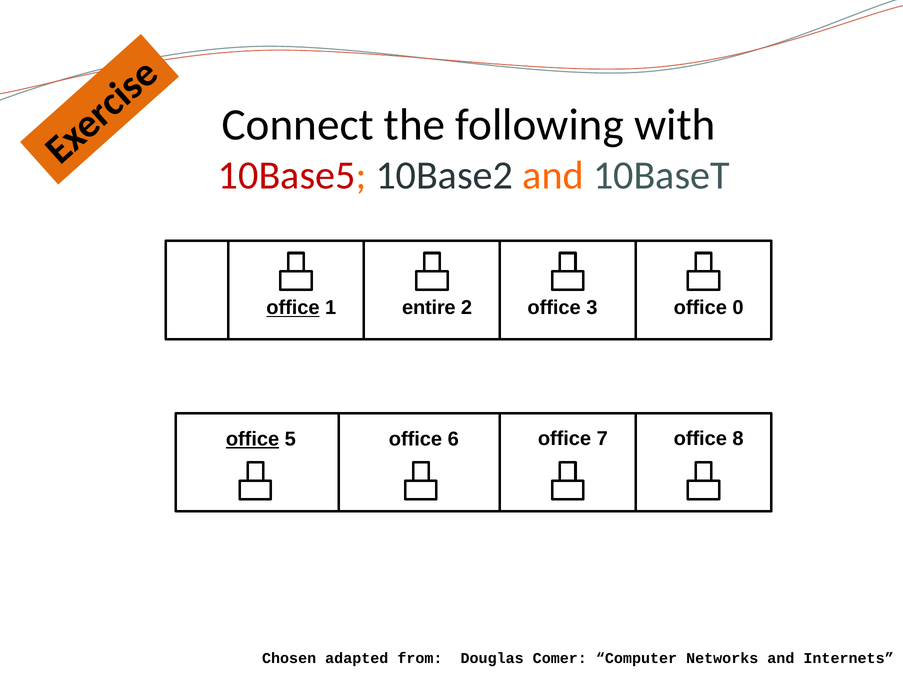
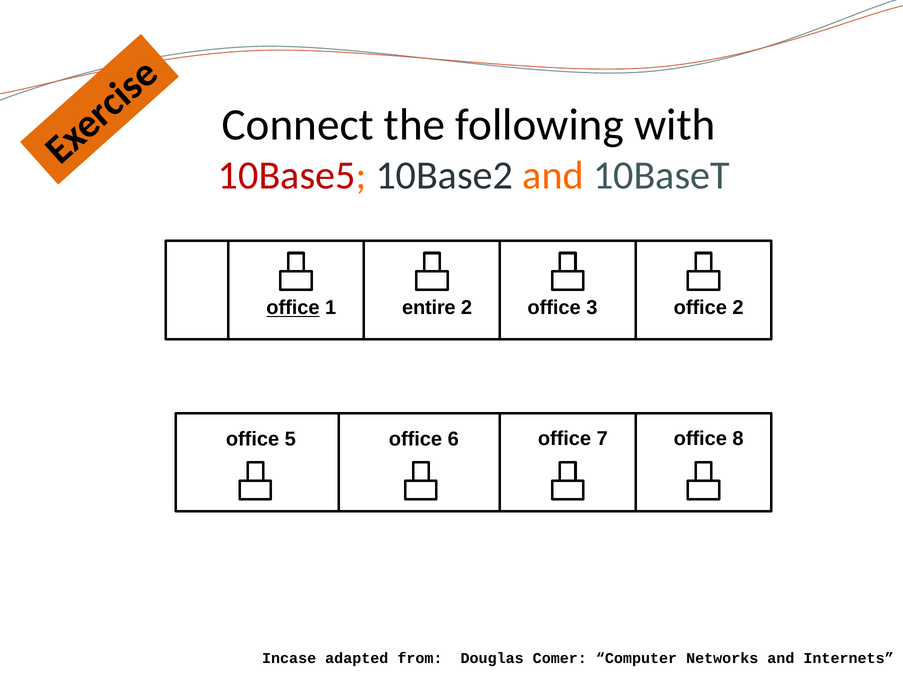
office 0: 0 -> 2 (738, 308)
office underline: present -> none (253, 439)
Chosen: Chosen -> Incase (289, 658)
